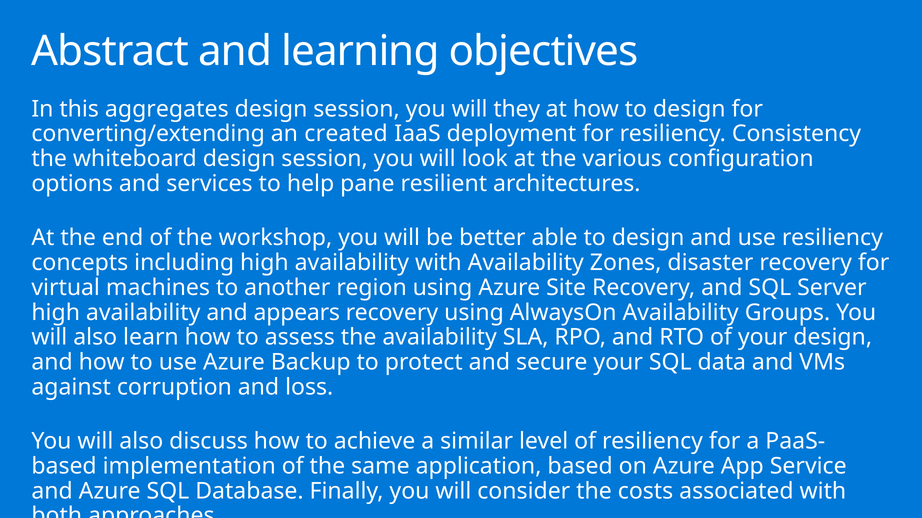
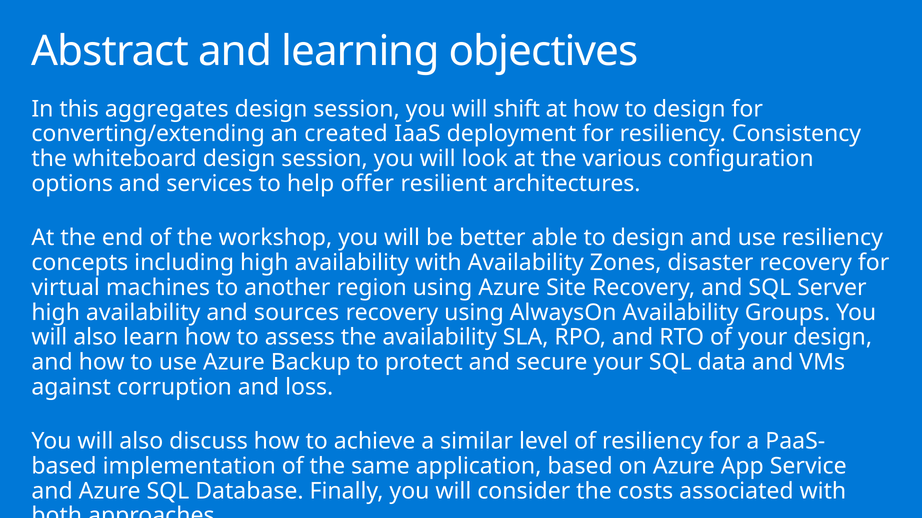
they: they -> shift (517, 109)
pane: pane -> offer (367, 184)
appears: appears -> sources (297, 313)
